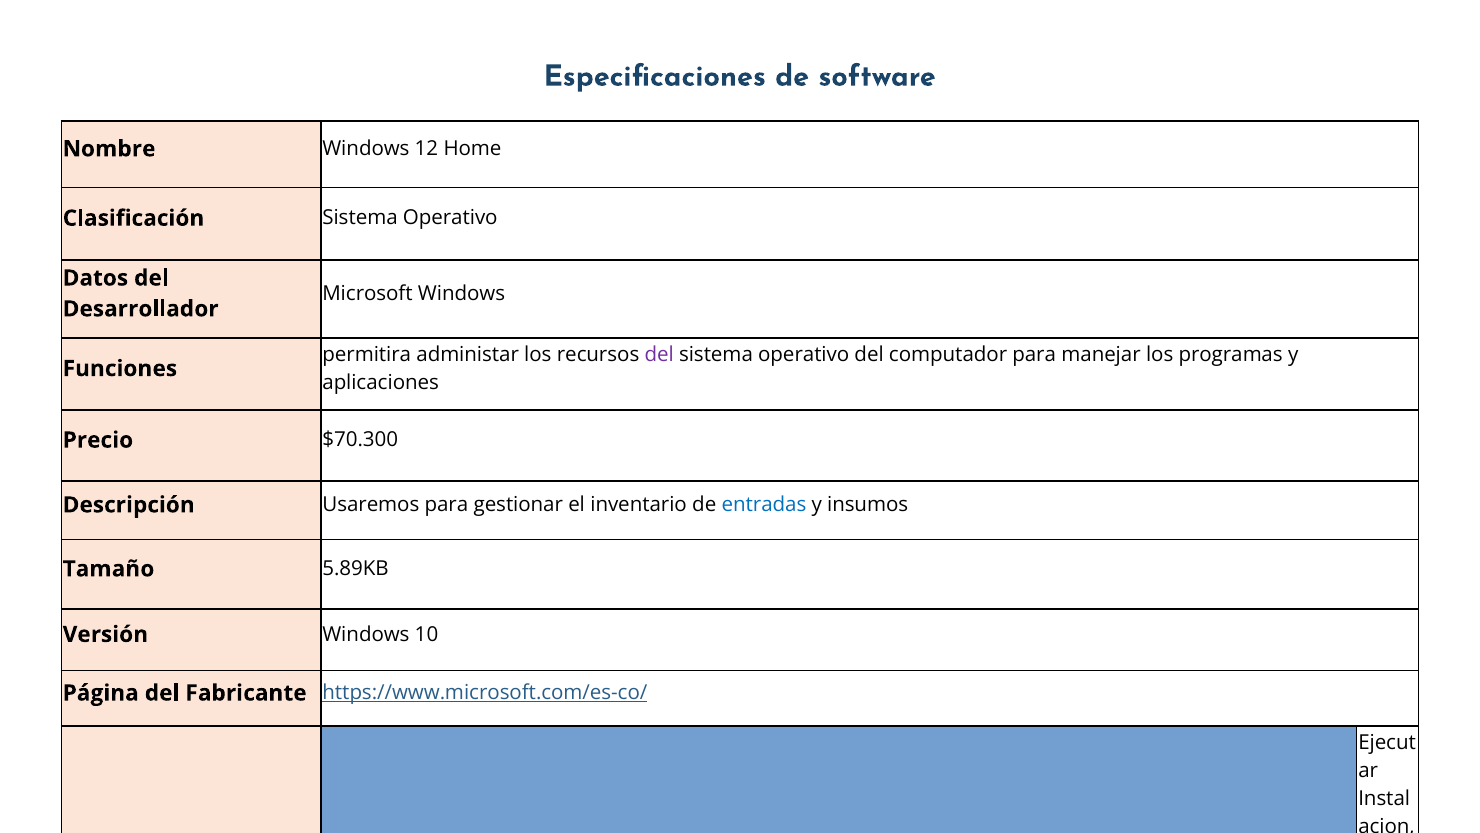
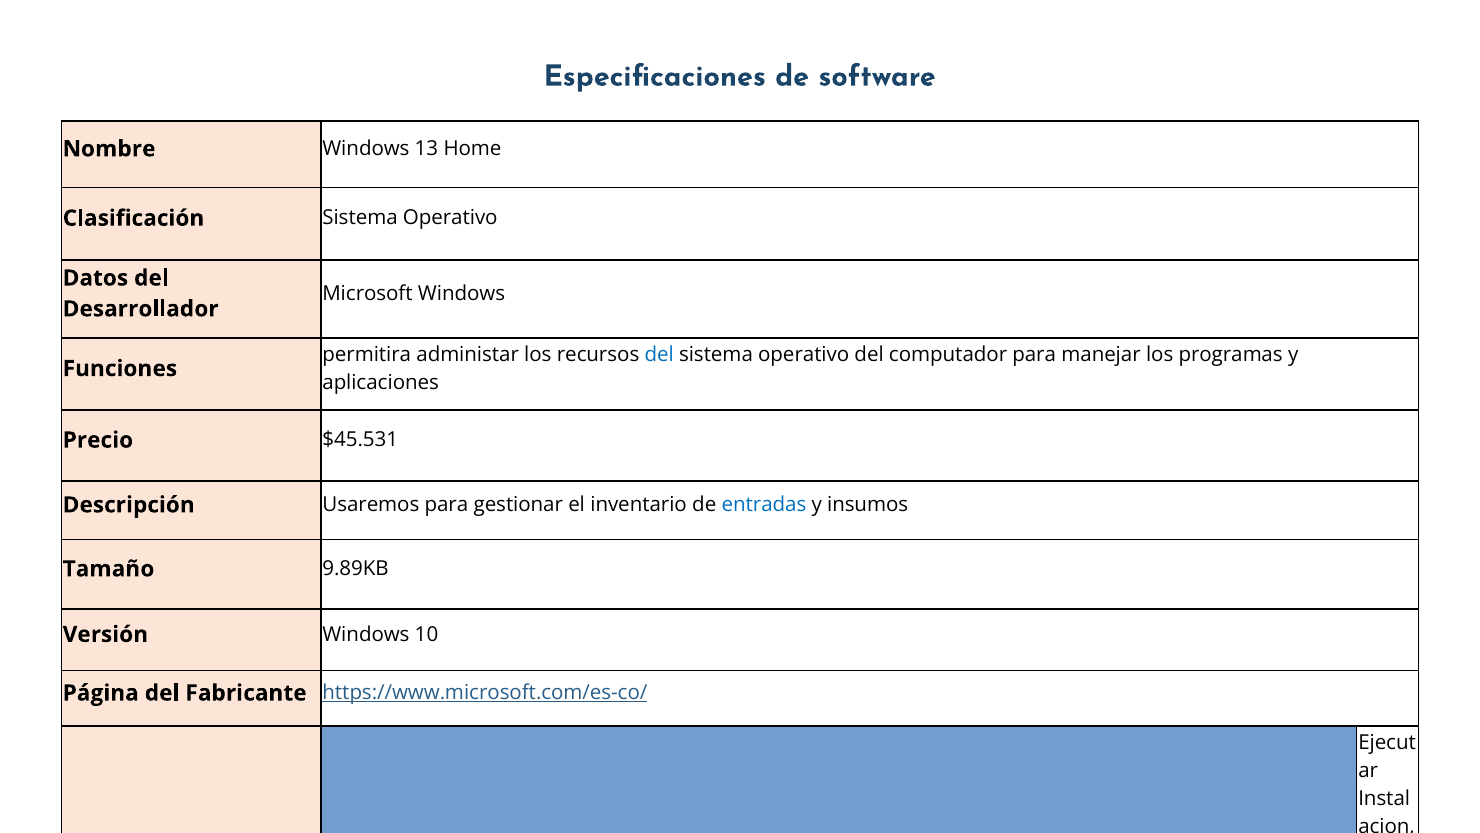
12: 12 -> 13 (426, 149)
del colour: purple -> blue (659, 354)
$70.300: $70.300 -> $45.531 (360, 440)
5.89KB: 5.89KB -> 9.89KB (356, 569)
